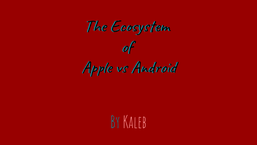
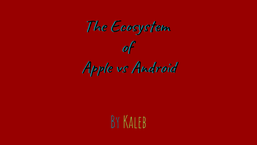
Kaleb colour: pink -> light green (135, 122)
